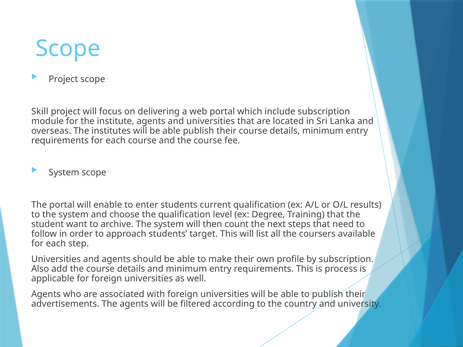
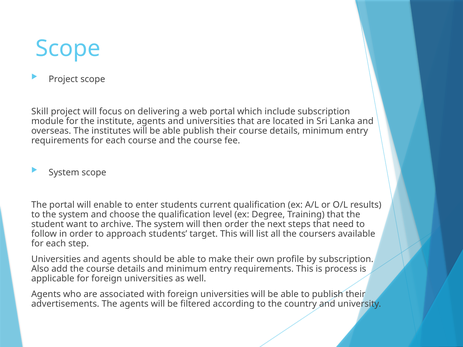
then count: count -> order (237, 224)
